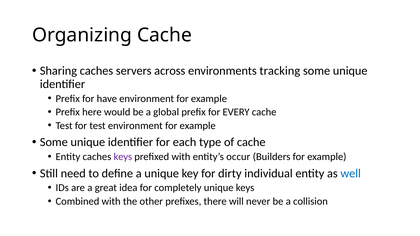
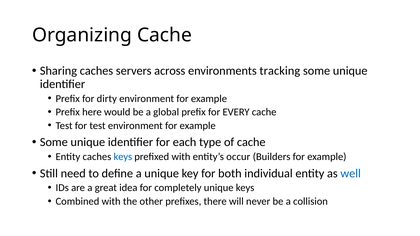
have: have -> dirty (107, 99)
keys colour: purple -> blue (123, 157)
dirty: dirty -> both (230, 174)
